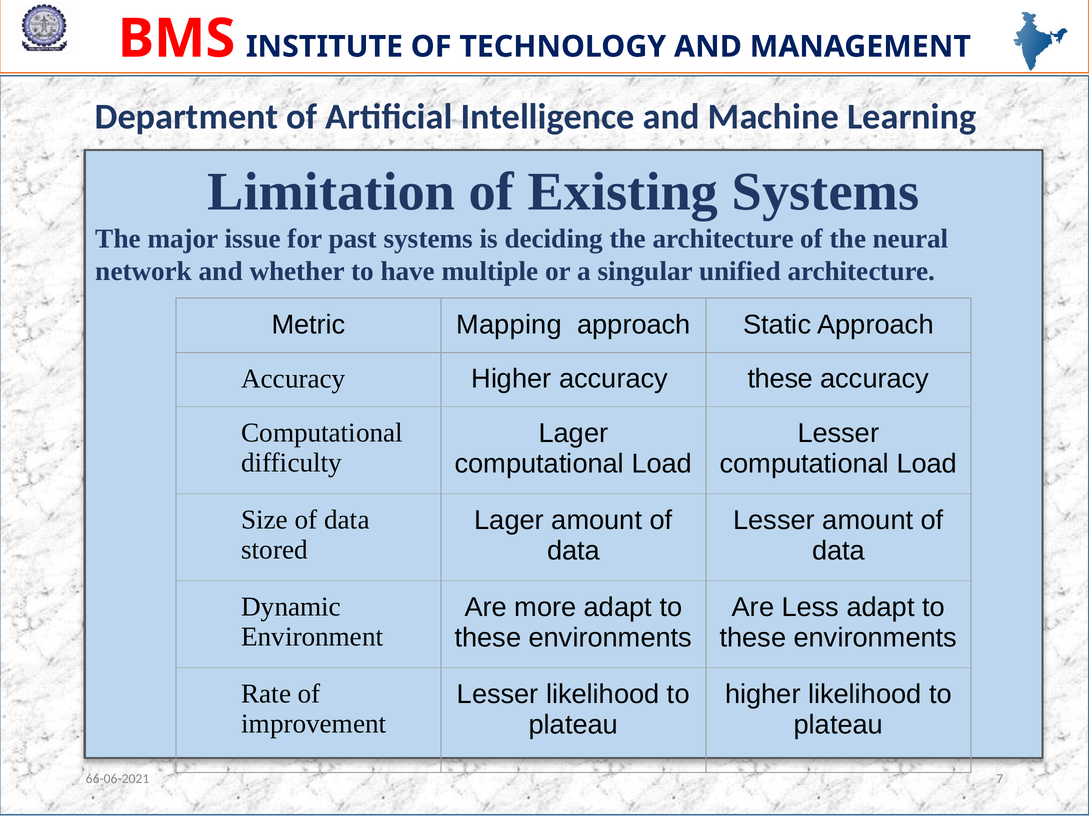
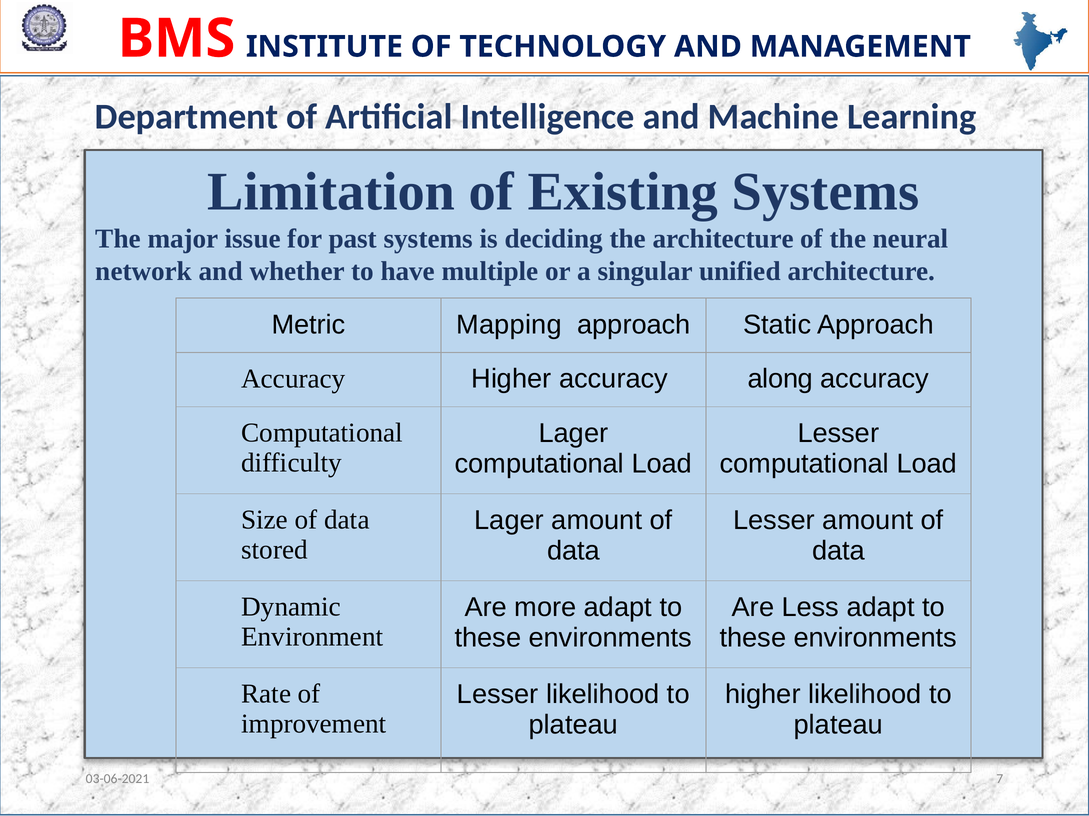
accuracy these: these -> along (780, 379)
66-06-2021: 66-06-2021 -> 03-06-2021 (118, 780)
